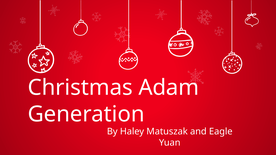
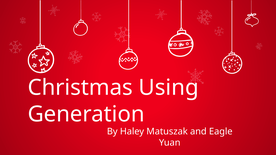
Adam: Adam -> Using (169, 88)
